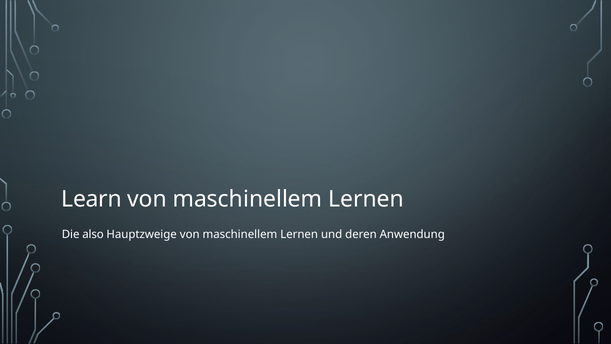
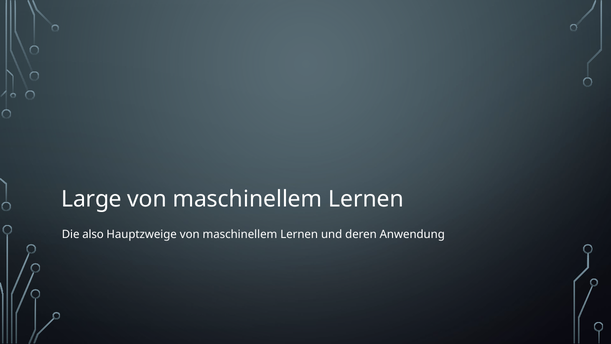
Learn: Learn -> Large (92, 199)
